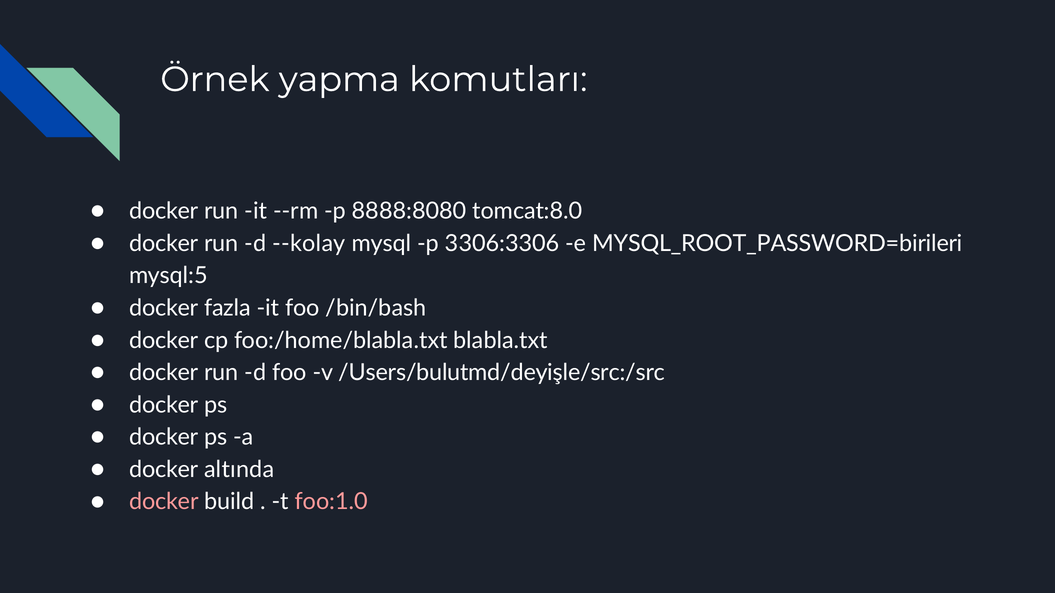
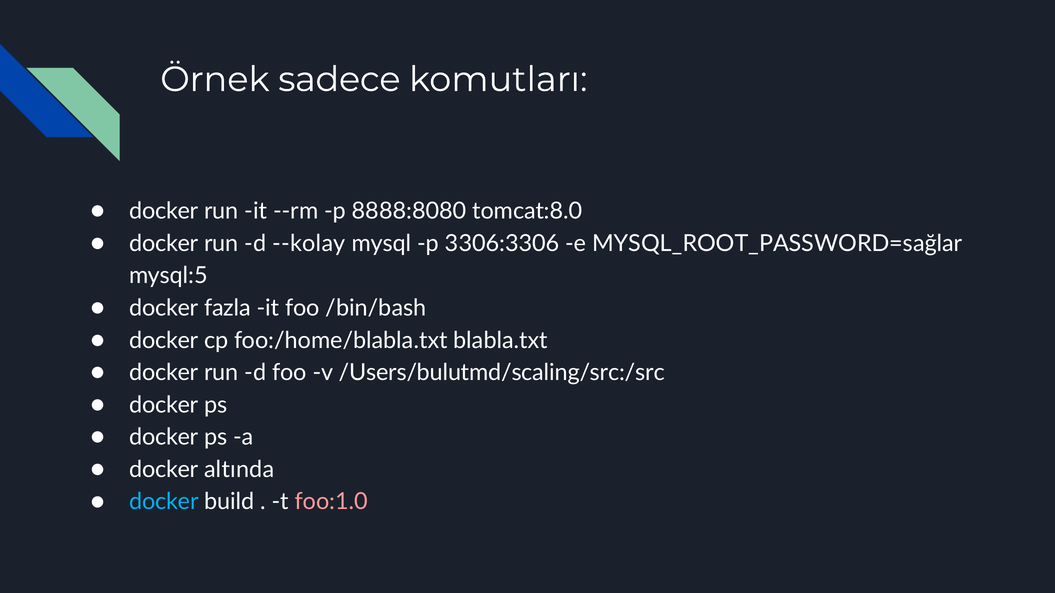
yapma: yapma -> sadece (339, 80)
MYSQL_ROOT_PASSWORD=birileri: MYSQL_ROOT_PASSWORD=birileri -> MYSQL_ROOT_PASSWORD=sağlar (777, 244)
/Users/bulutmd/deyişle/src:/src: /Users/bulutmd/deyişle/src:/src -> /Users/bulutmd/scaling/src:/src (502, 373)
docker colour: pink -> light blue (164, 502)
